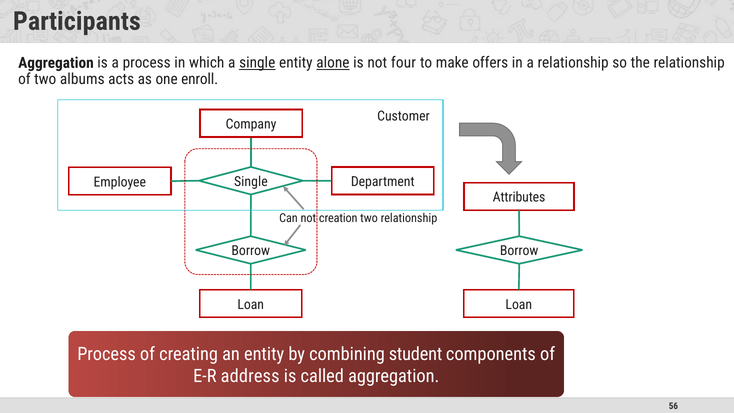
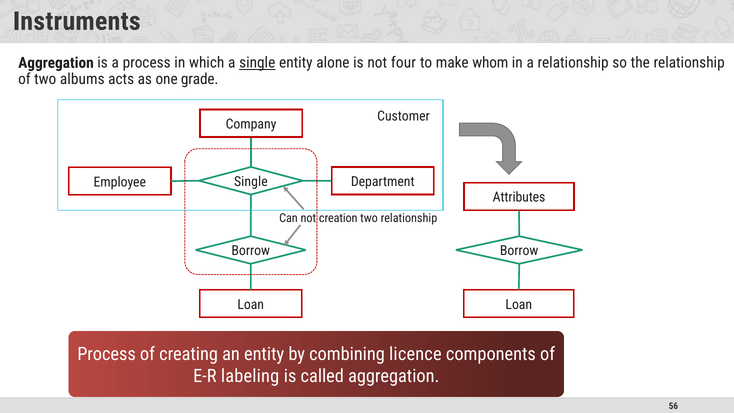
Participants: Participants -> Instruments (77, 21)
alone underline: present -> none (333, 63)
offers: offers -> whom (490, 63)
enroll: enroll -> grade (200, 79)
student: student -> licence (415, 354)
address: address -> labeling (250, 376)
